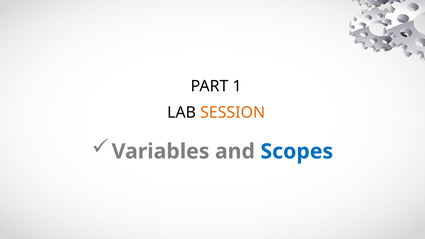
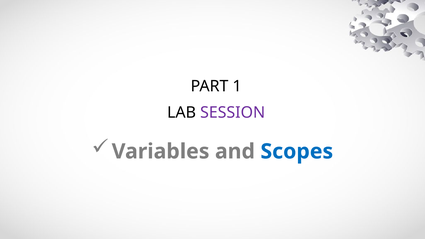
SESSION colour: orange -> purple (233, 113)
